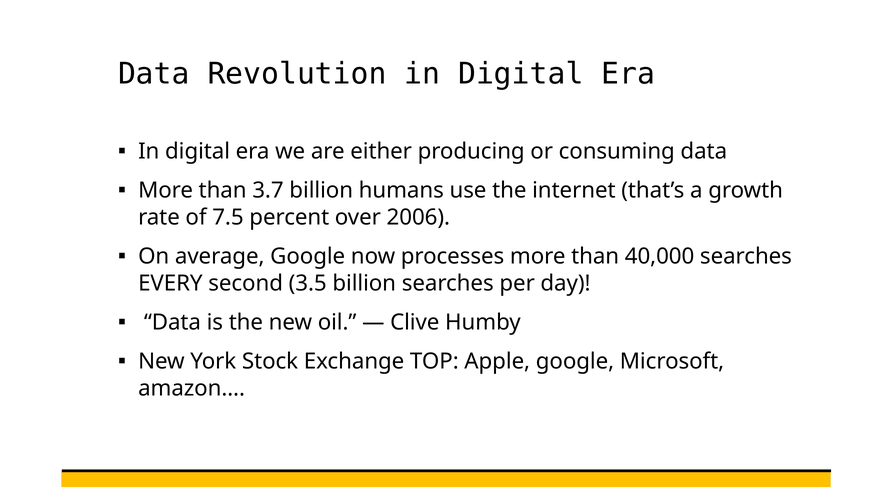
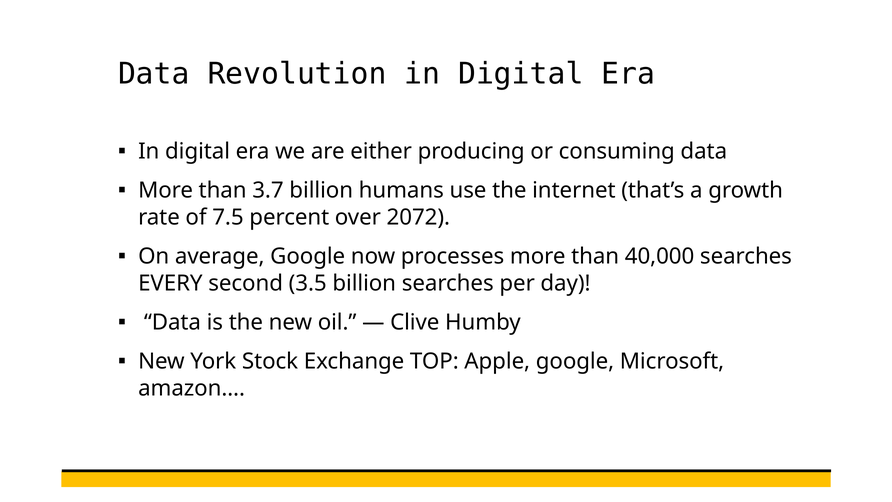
2006: 2006 -> 2072 (418, 217)
